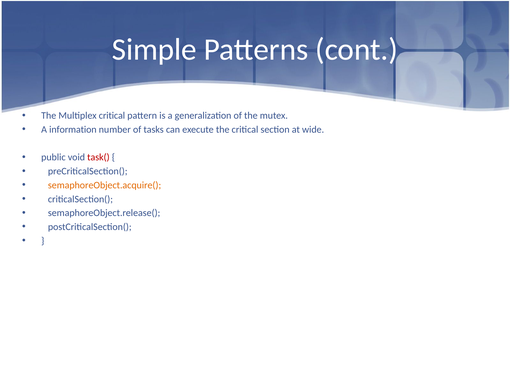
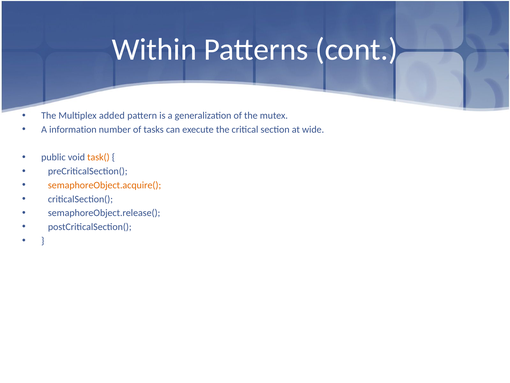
Simple: Simple -> Within (154, 49)
Multiplex critical: critical -> added (112, 115)
task( colour: red -> orange (98, 157)
